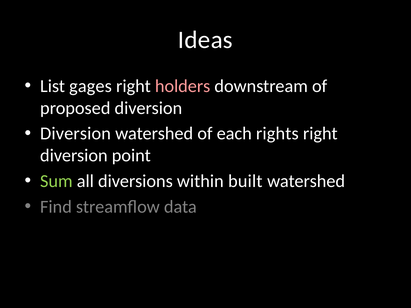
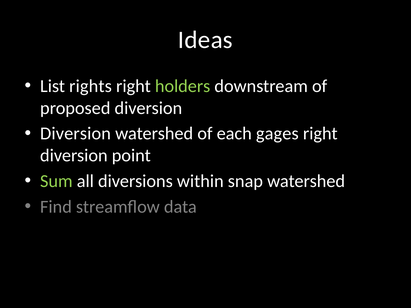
gages: gages -> rights (90, 86)
holders colour: pink -> light green (183, 86)
rights: rights -> gages (277, 134)
built: built -> snap (245, 181)
